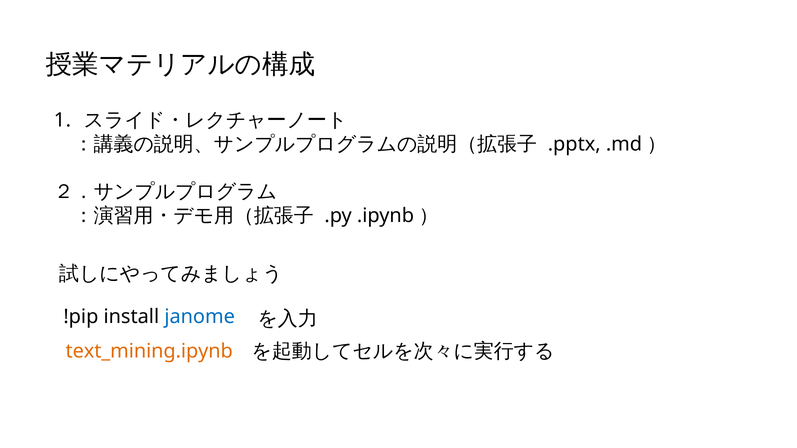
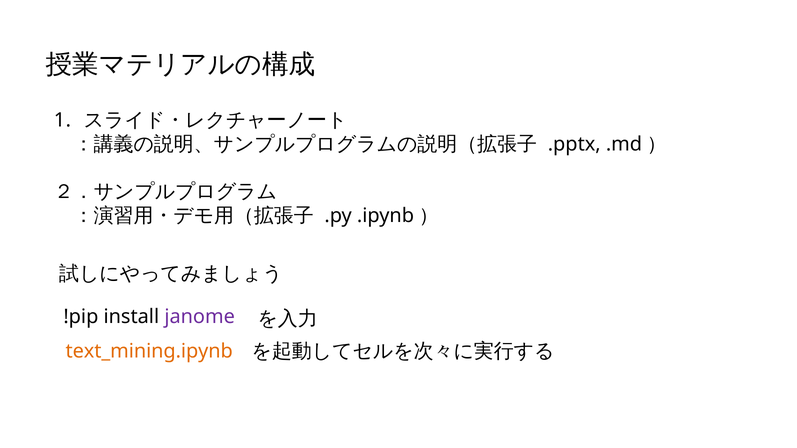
janome colour: blue -> purple (200, 317)
